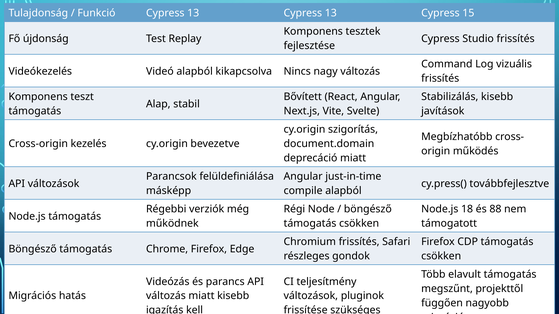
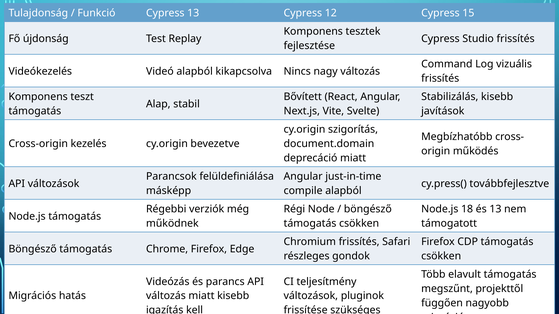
13 Cypress 13: 13 -> 12 (331, 13)
és 88: 88 -> 13 (495, 209)
